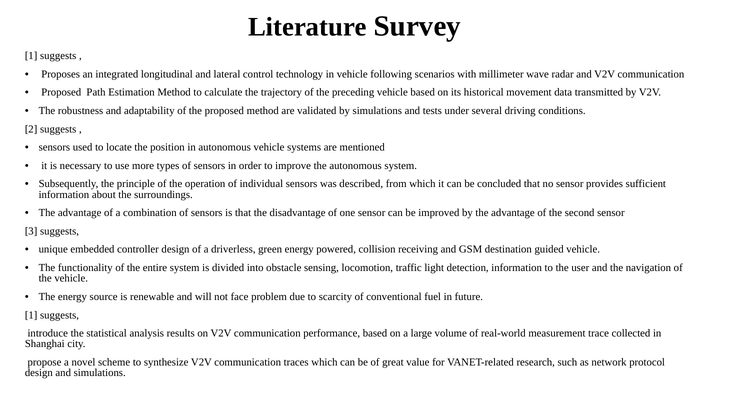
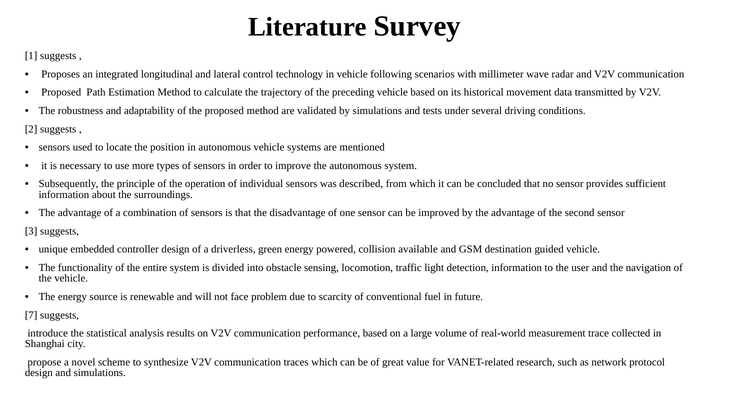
receiving: receiving -> available (418, 249)
1: 1 -> 7 (31, 315)
